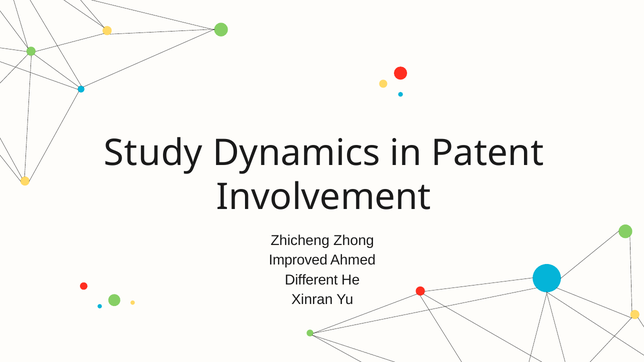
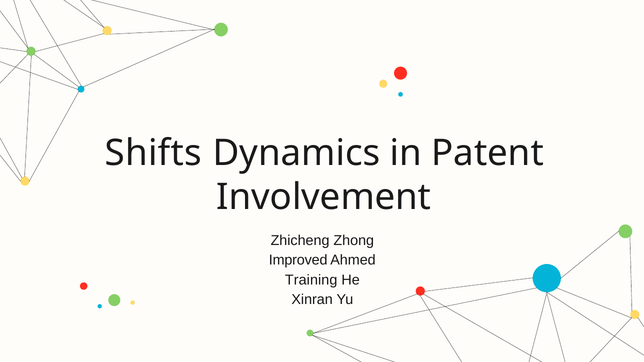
Study: Study -> Shifts (153, 153)
Different: Different -> Training (311, 280)
